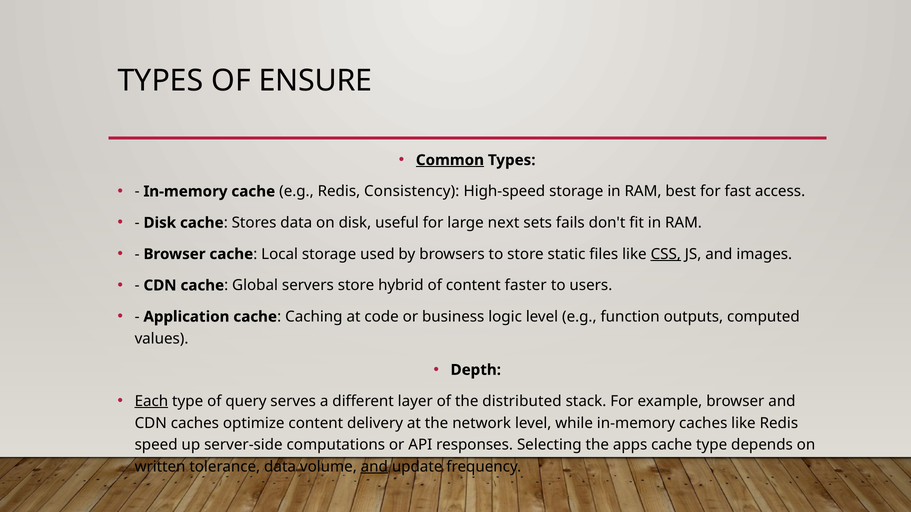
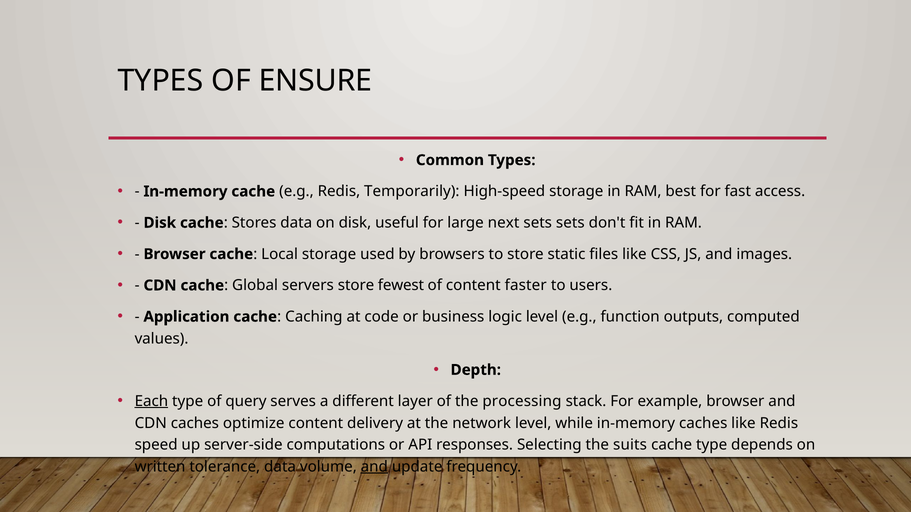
Common underline: present -> none (450, 160)
Consistency: Consistency -> Temporarily (412, 192)
sets fails: fails -> sets (570, 223)
CSS underline: present -> none (666, 254)
hybrid: hybrid -> fewest (401, 286)
distributed: distributed -> processing (522, 402)
apps: apps -> suits (630, 445)
